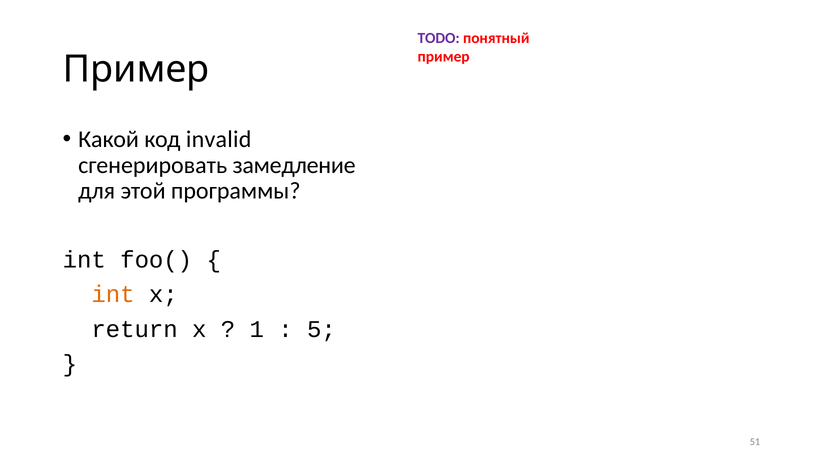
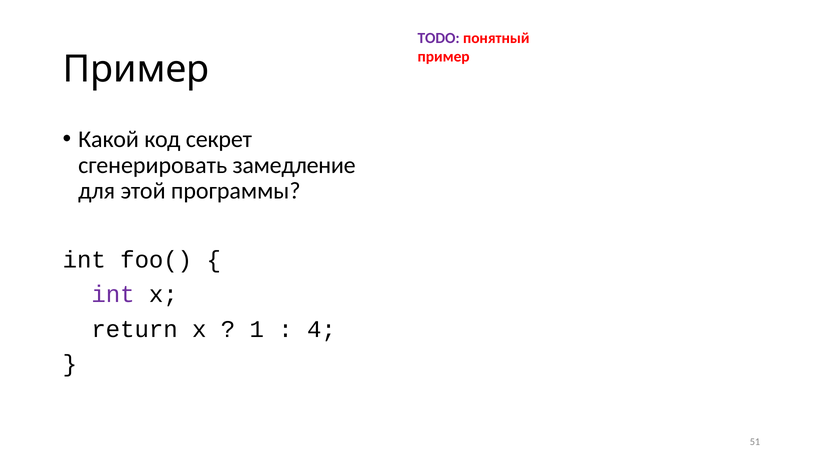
invalid: invalid -> секрет (219, 139)
int colour: orange -> purple (113, 295)
5: 5 -> 4 (321, 329)
